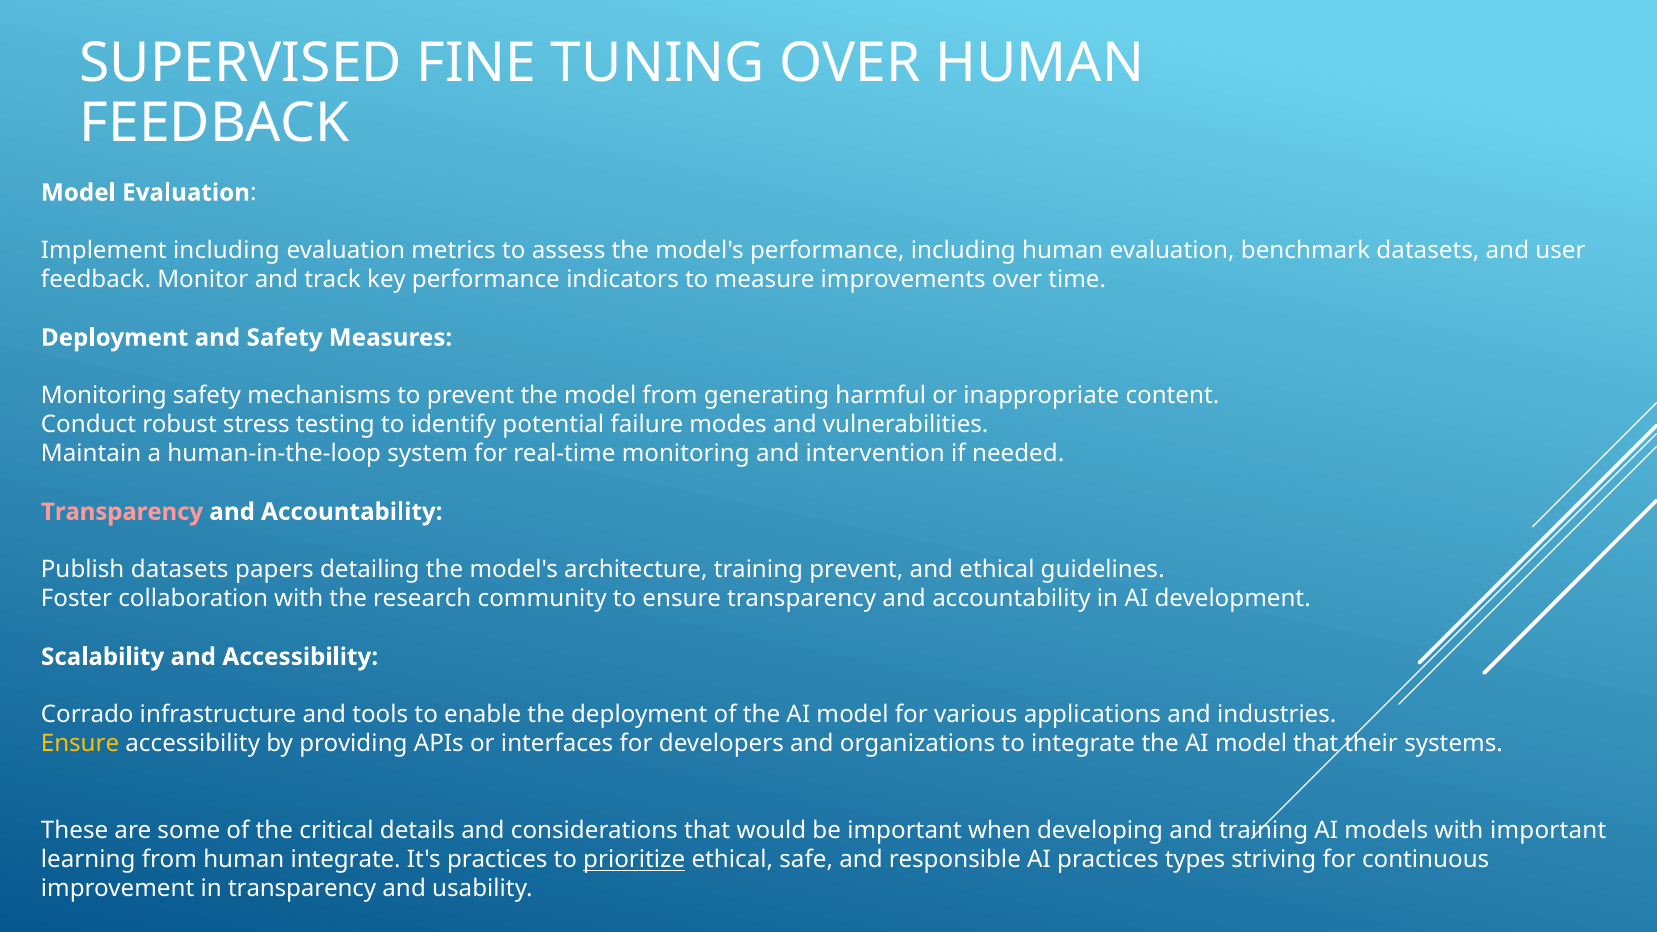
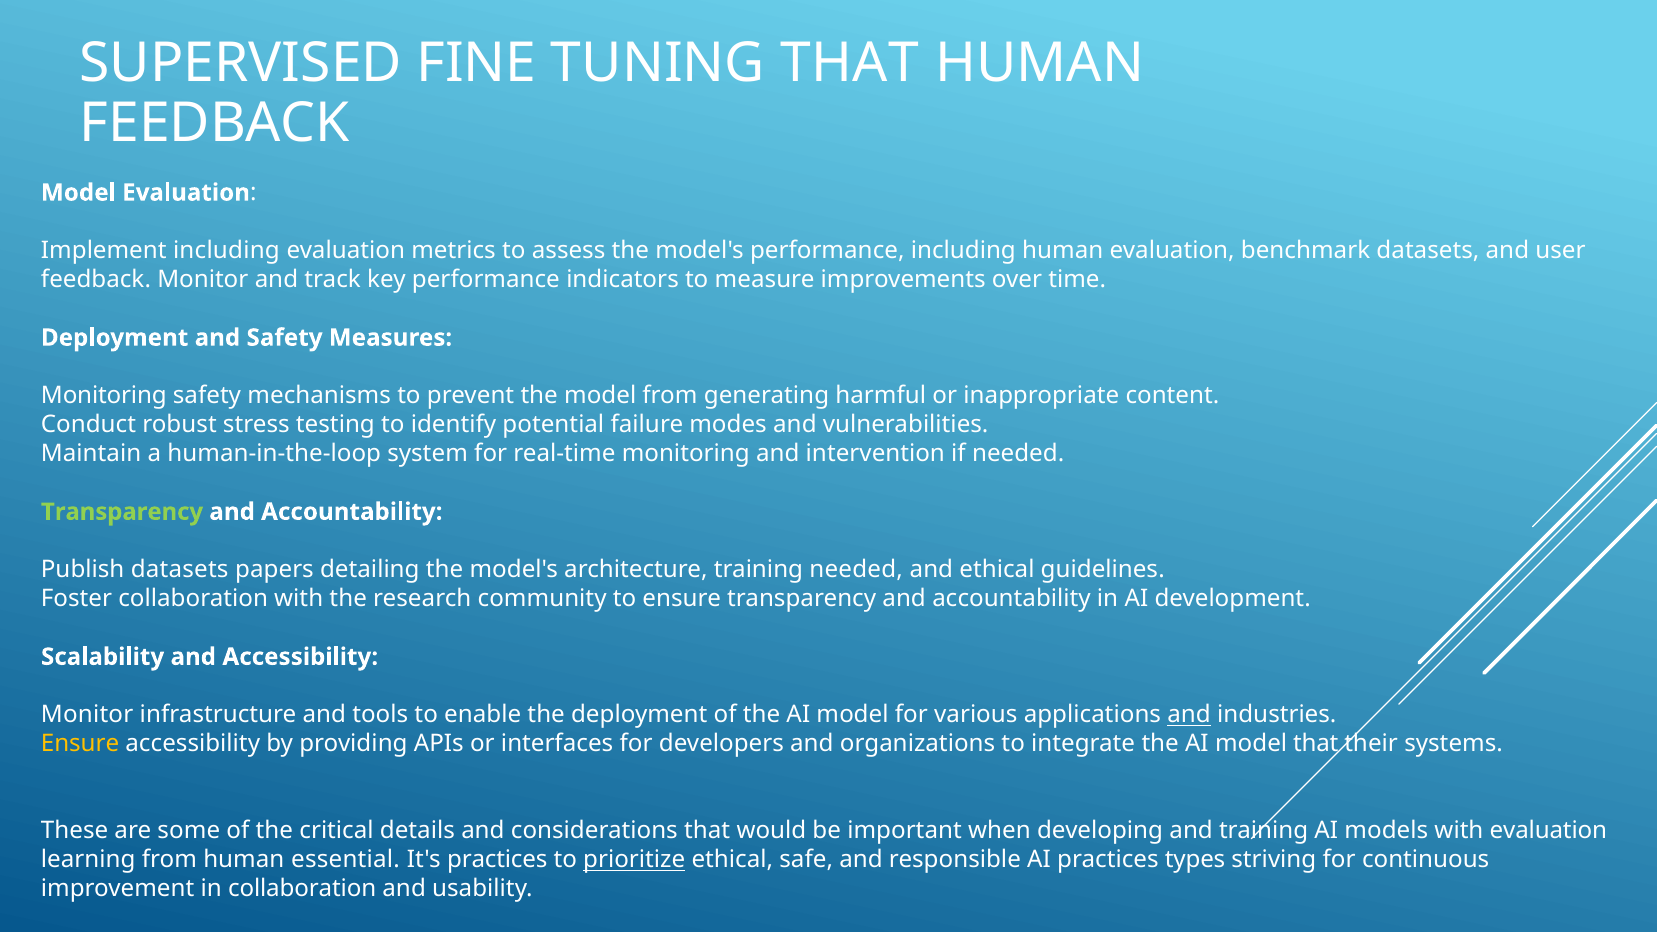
TUNING OVER: OVER -> THAT (850, 63)
Transparency colour: pink -> light green (122, 512)
training prevent: prevent -> needed (856, 570)
Corrado: Corrado -> Monitor (87, 715)
and underline: none -> present (1189, 715)
with important: important -> evaluation (1548, 831)
human integrate: integrate -> essential (346, 860)
in transparency: transparency -> collaboration (302, 889)
